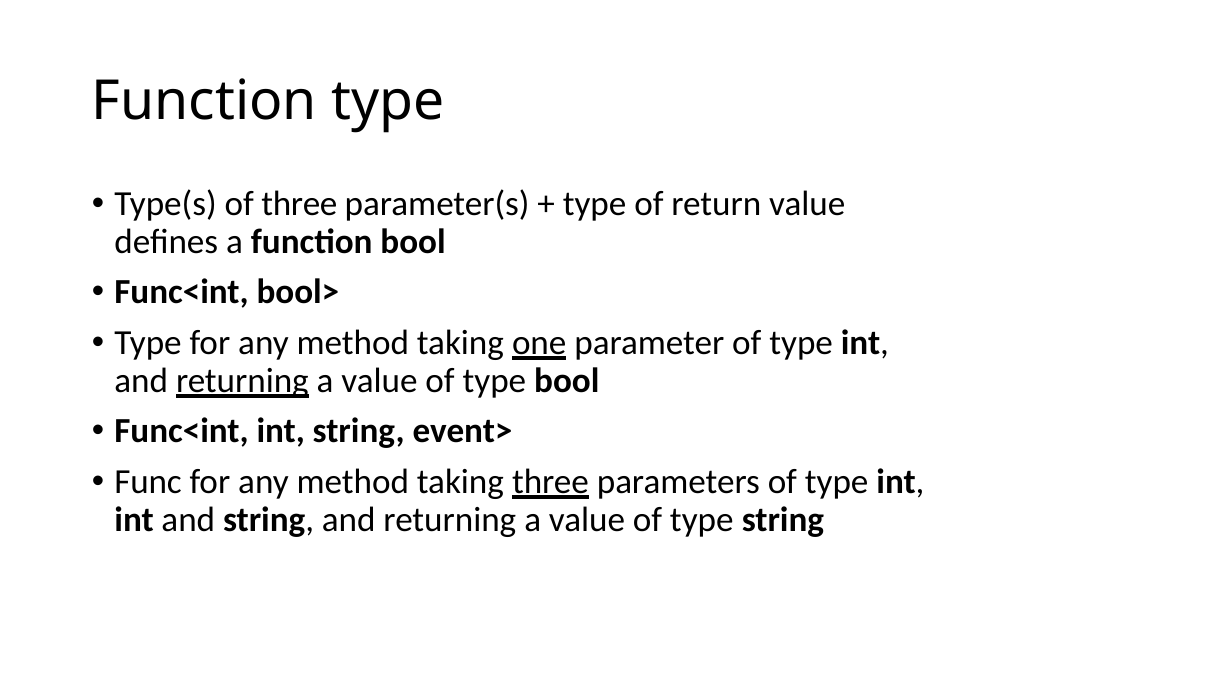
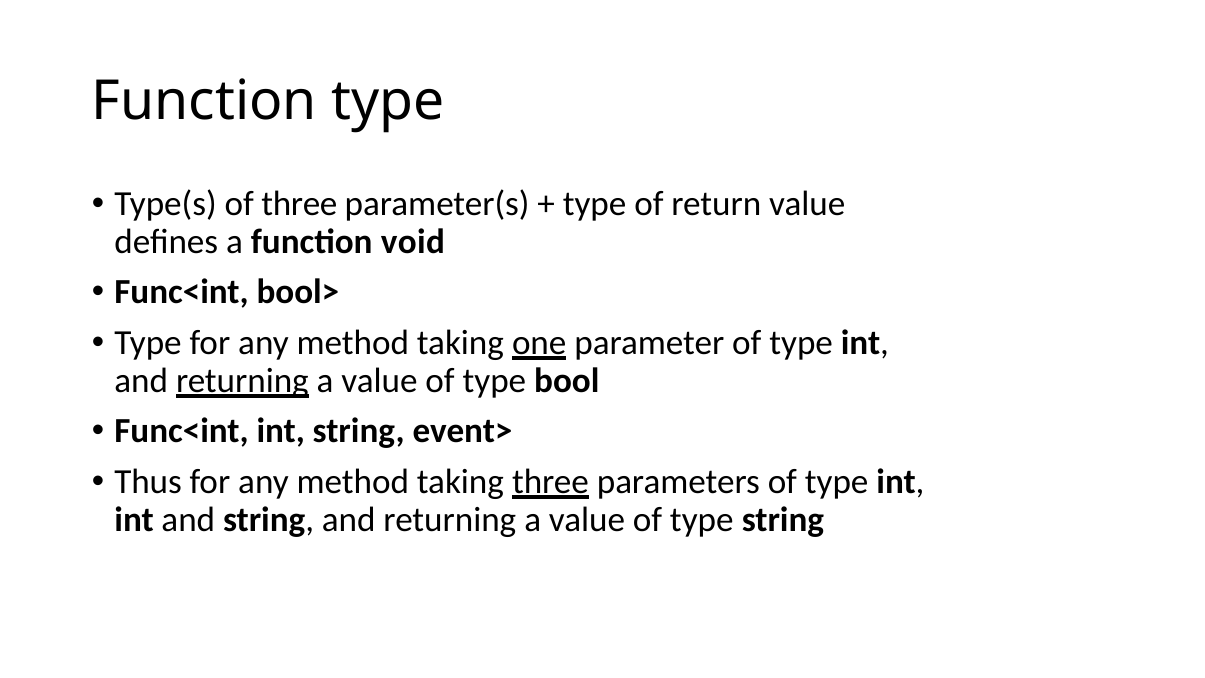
function bool: bool -> void (413, 242)
Func: Func -> Thus (148, 482)
